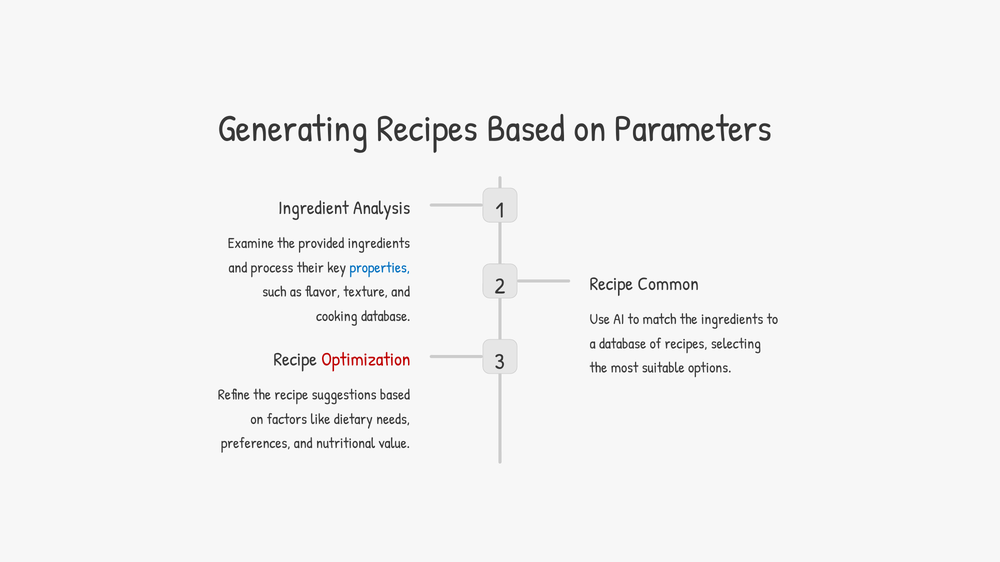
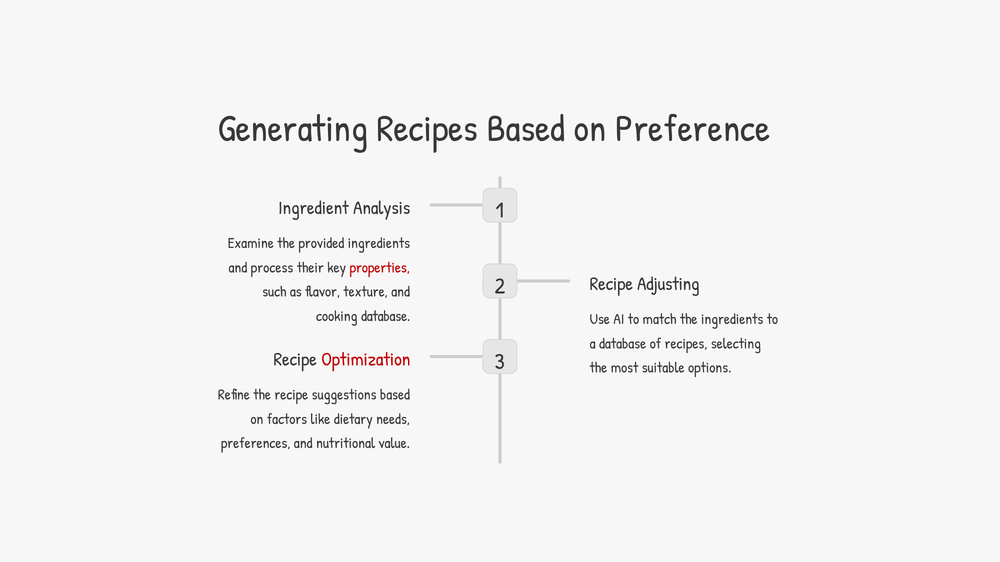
Parameters: Parameters -> Preference (693, 129)
properties colour: blue -> red (380, 268)
Common: Common -> Adjusting (668, 284)
